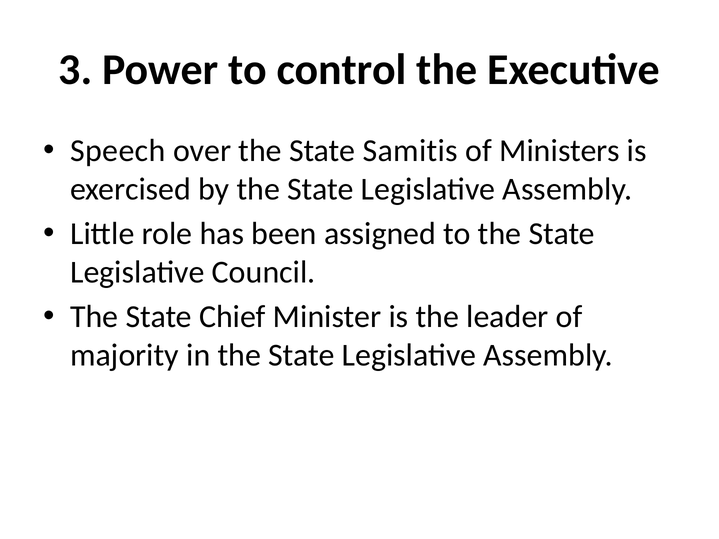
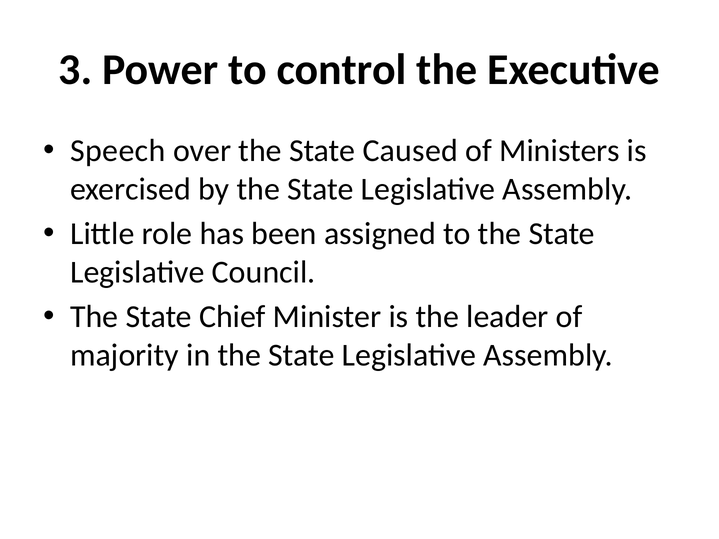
Samitis: Samitis -> Caused (410, 151)
